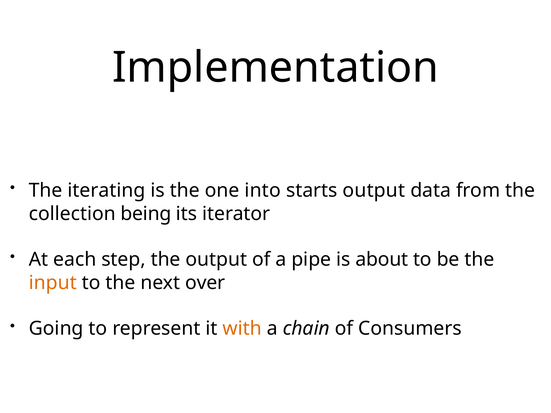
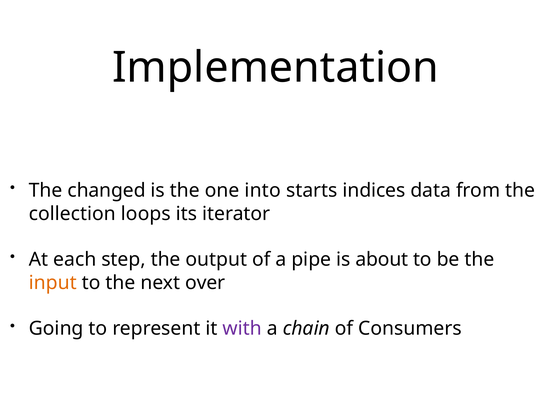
iterating: iterating -> changed (107, 191)
starts output: output -> indices (374, 191)
being: being -> loops (146, 214)
with colour: orange -> purple (242, 329)
